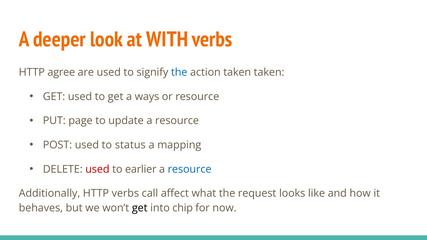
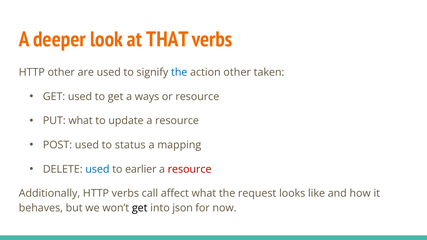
WITH: WITH -> THAT (167, 39)
HTTP agree: agree -> other (61, 72)
action taken: taken -> other (237, 72)
PUT page: page -> what (81, 121)
used colour: red -> blue (97, 169)
resource colour: blue -> red (190, 169)
chip: chip -> json (183, 208)
